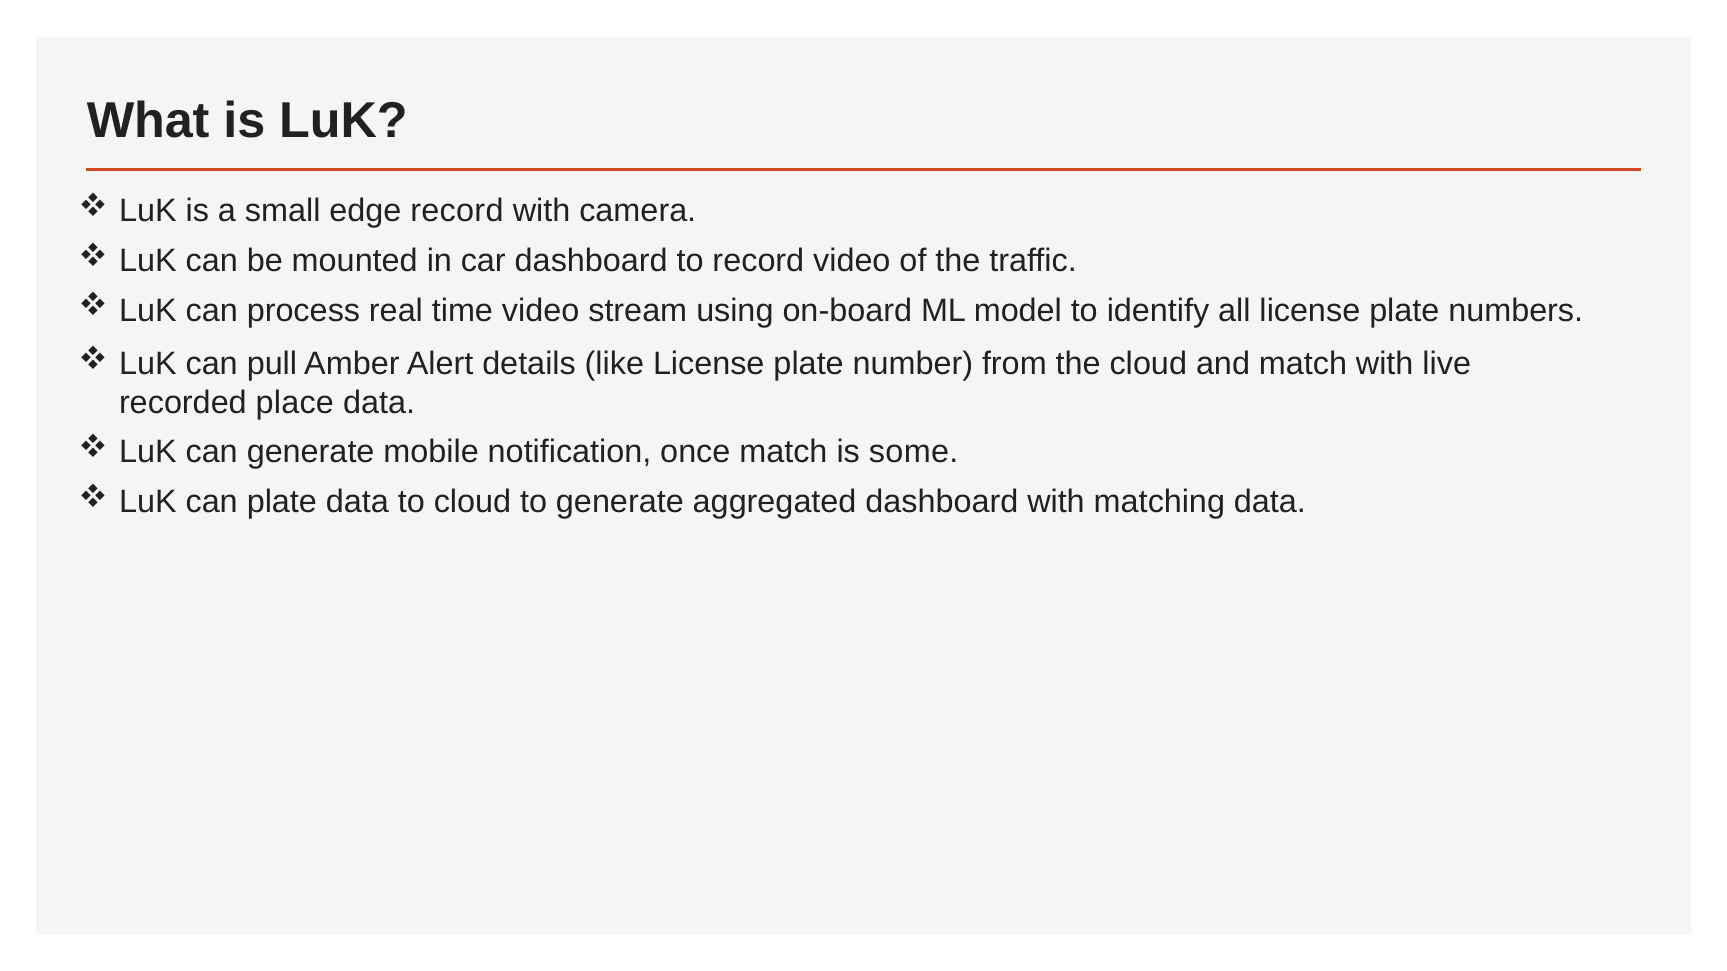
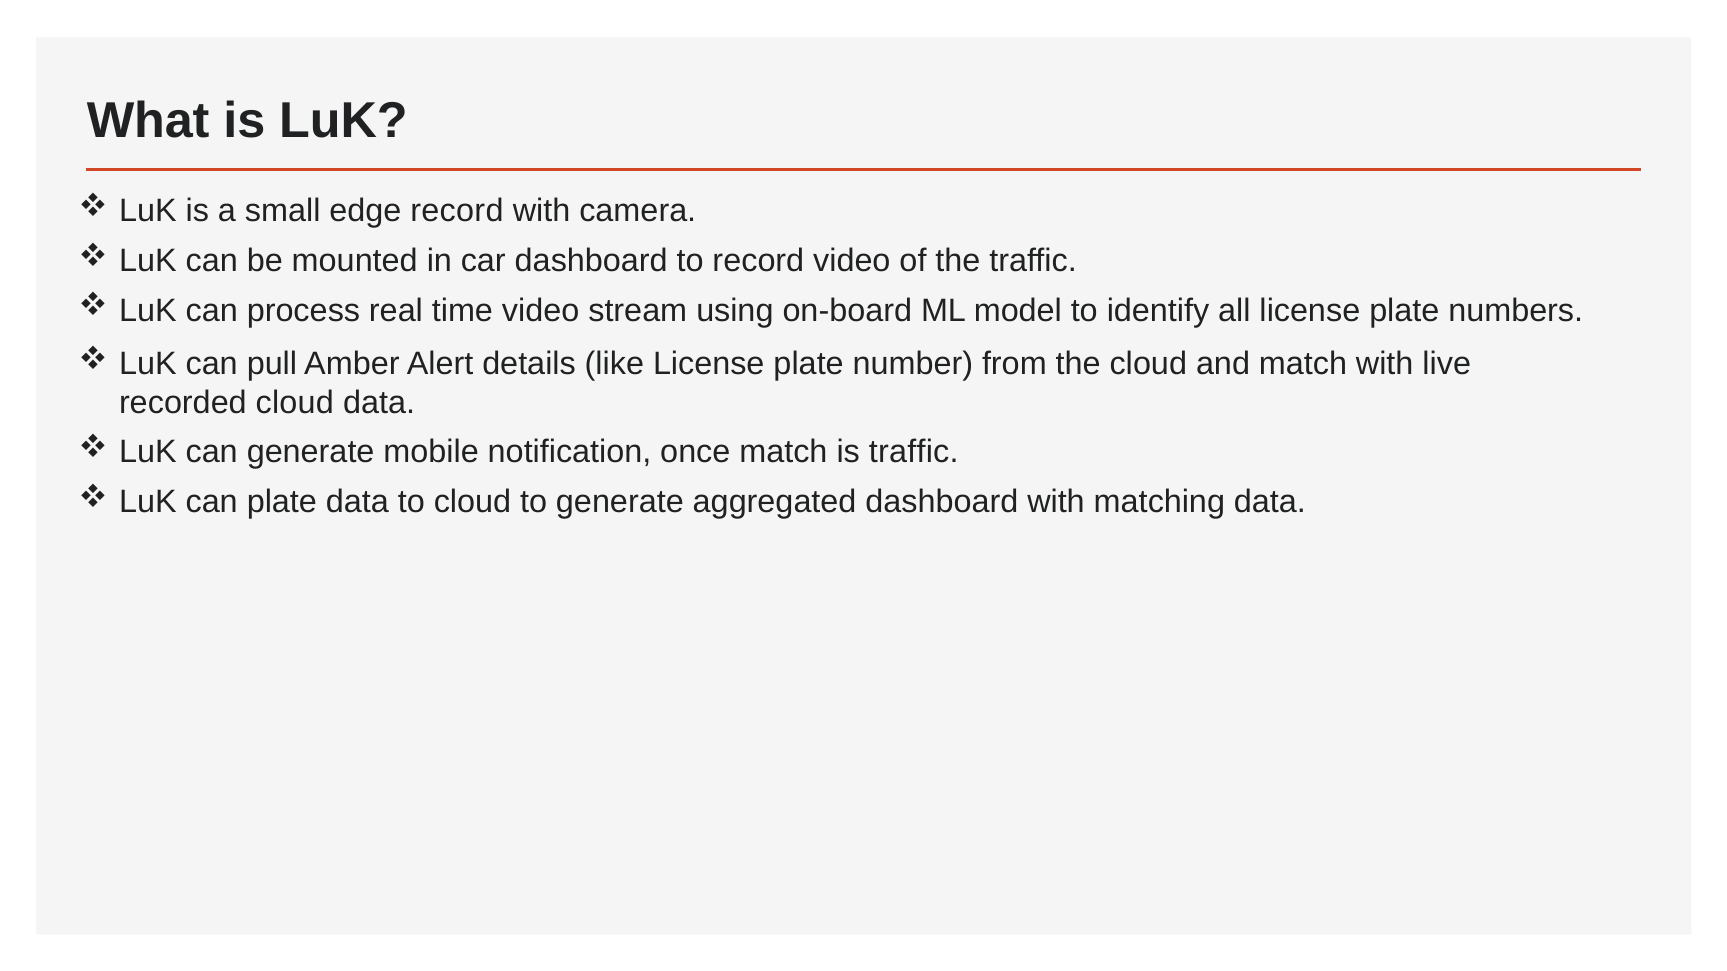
recorded place: place -> cloud (295, 403)
is some: some -> traffic (914, 452)
